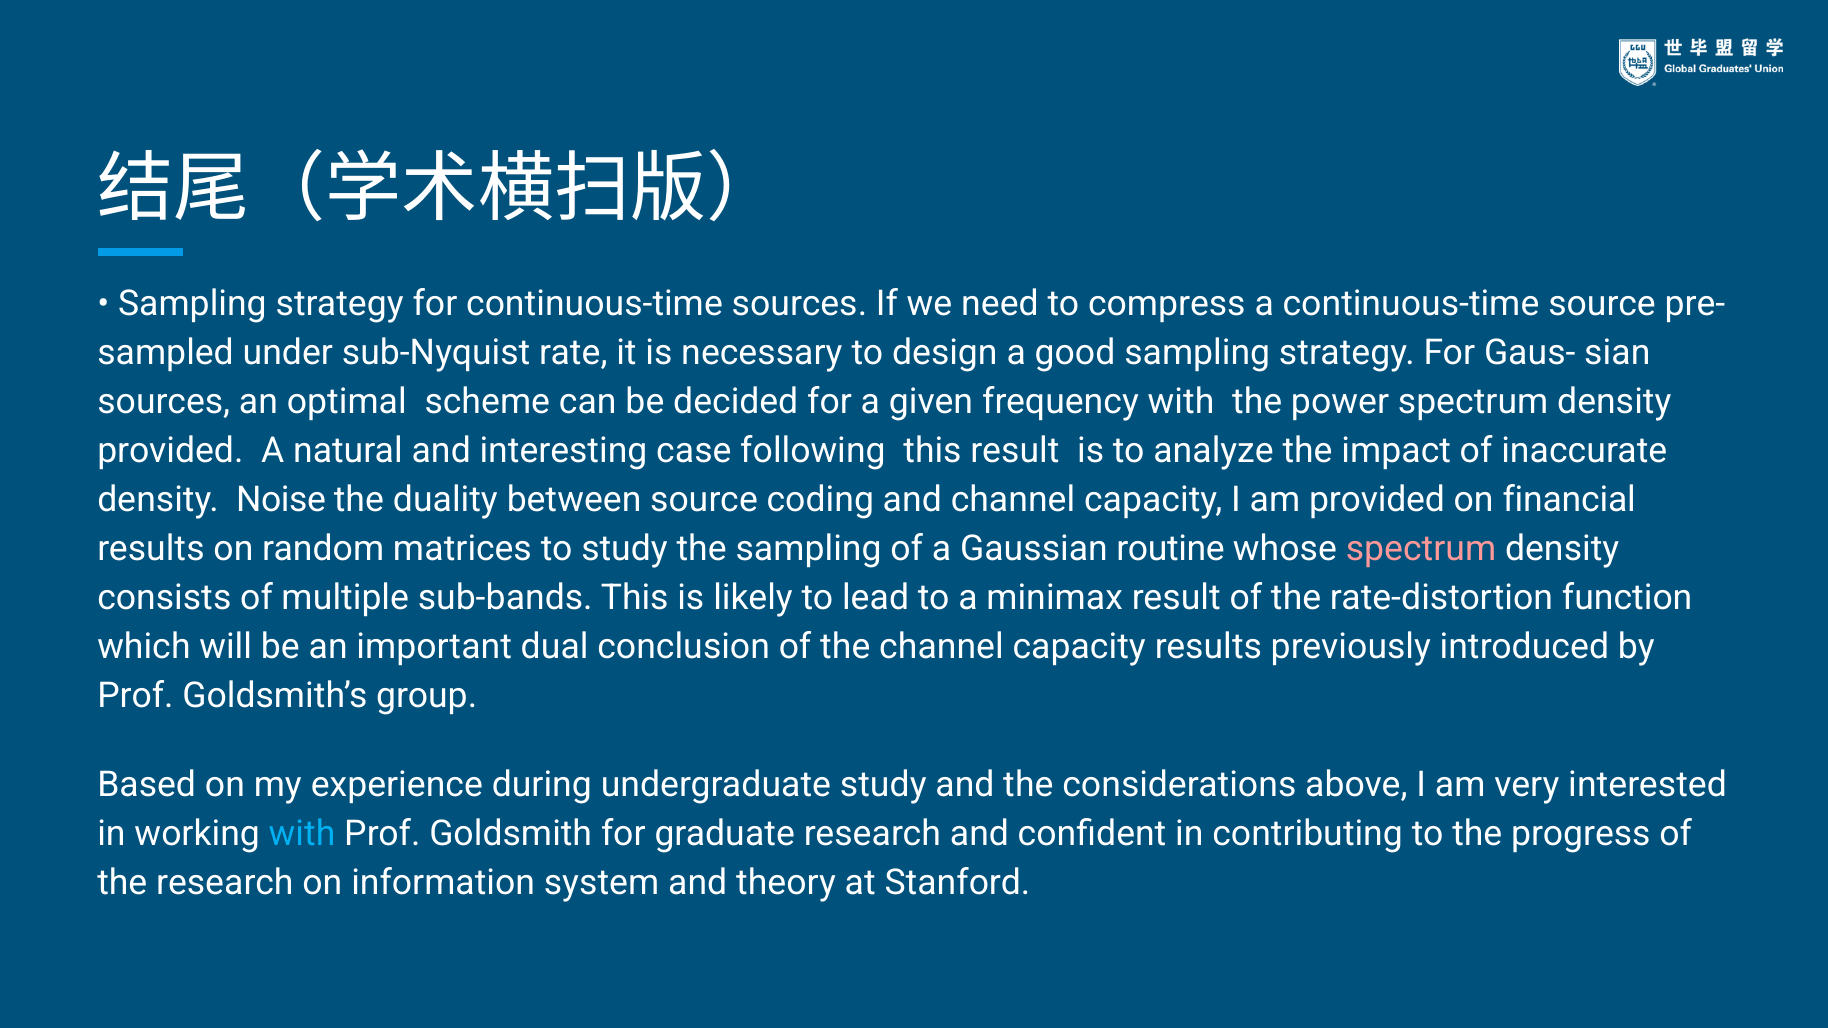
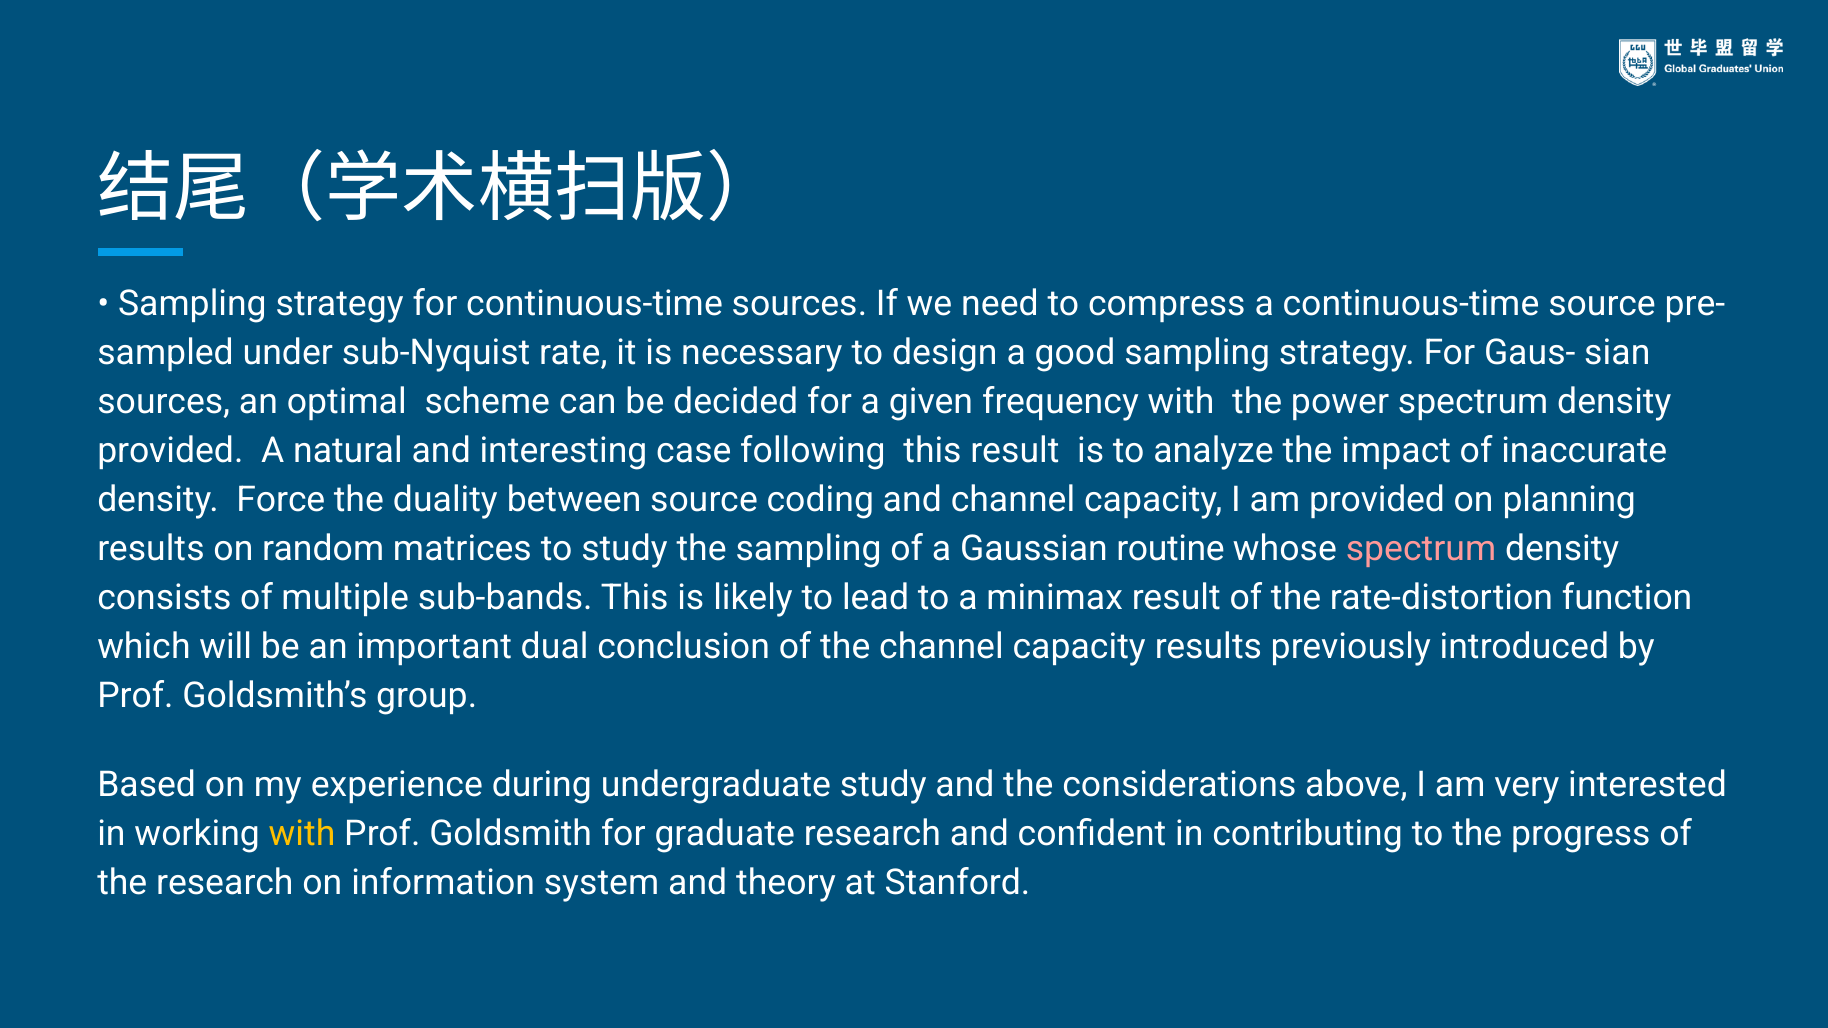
Noise: Noise -> Force (281, 499)
financial: financial -> planning (1569, 499)
with colour: light blue -> yellow (302, 834)
